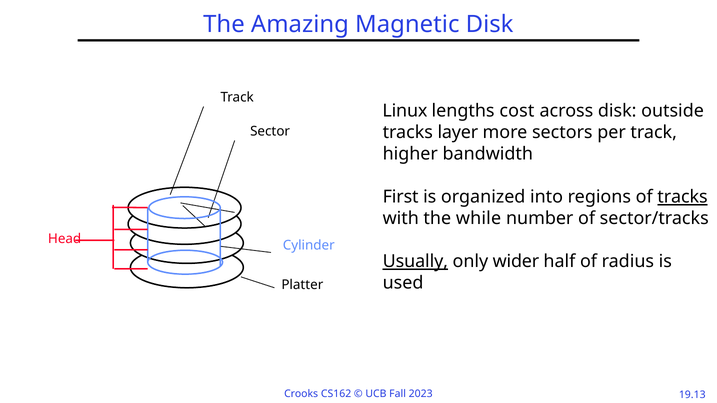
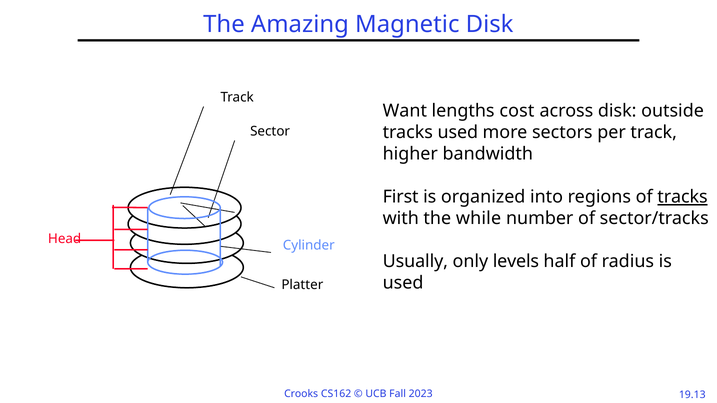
Linux: Linux -> Want (405, 111)
tracks layer: layer -> used (458, 133)
Usually underline: present -> none (415, 262)
wider: wider -> levels (516, 262)
